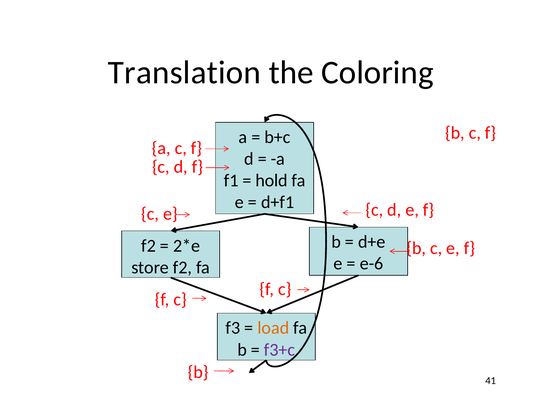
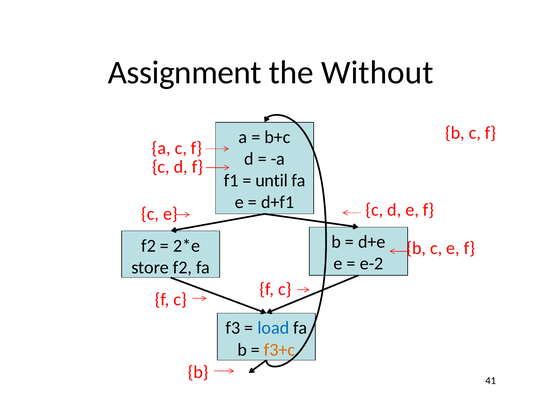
Translation: Translation -> Assignment (185, 72)
Coloring: Coloring -> Without (377, 72)
hold: hold -> until (272, 180)
e-6: e-6 -> e-2 (372, 263)
load colour: orange -> blue (273, 328)
f3+c colour: purple -> orange (280, 349)
